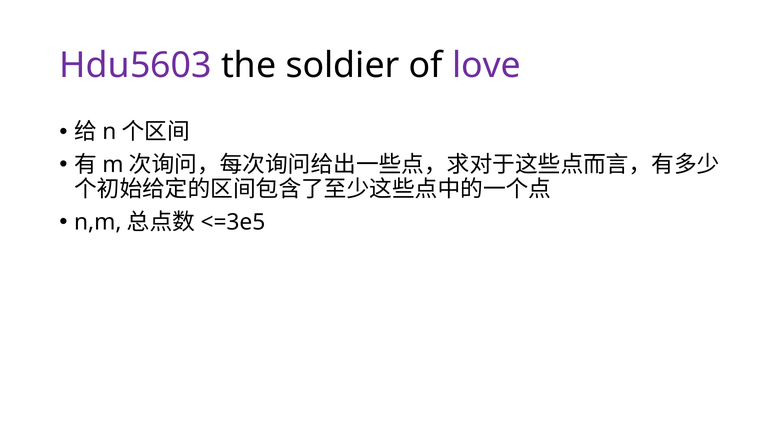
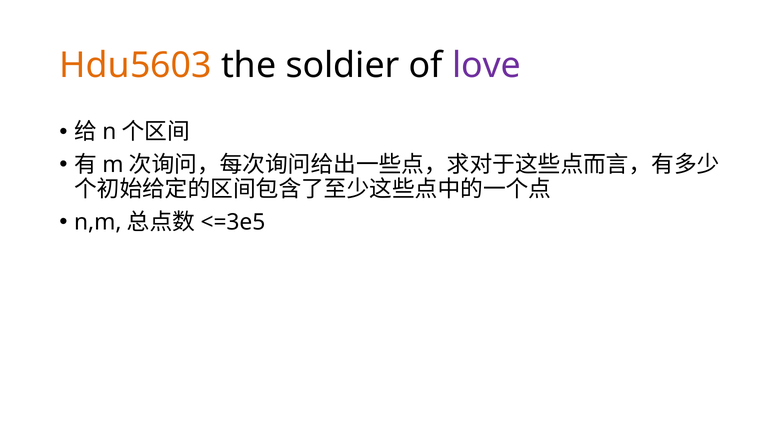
Hdu5603 colour: purple -> orange (136, 66)
